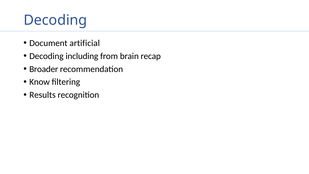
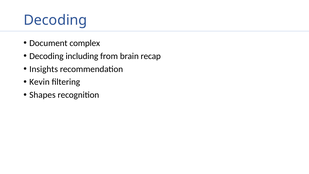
artificial: artificial -> complex (85, 43)
Broader: Broader -> Insights (44, 69)
Know: Know -> Kevin (39, 82)
Results: Results -> Shapes (42, 95)
